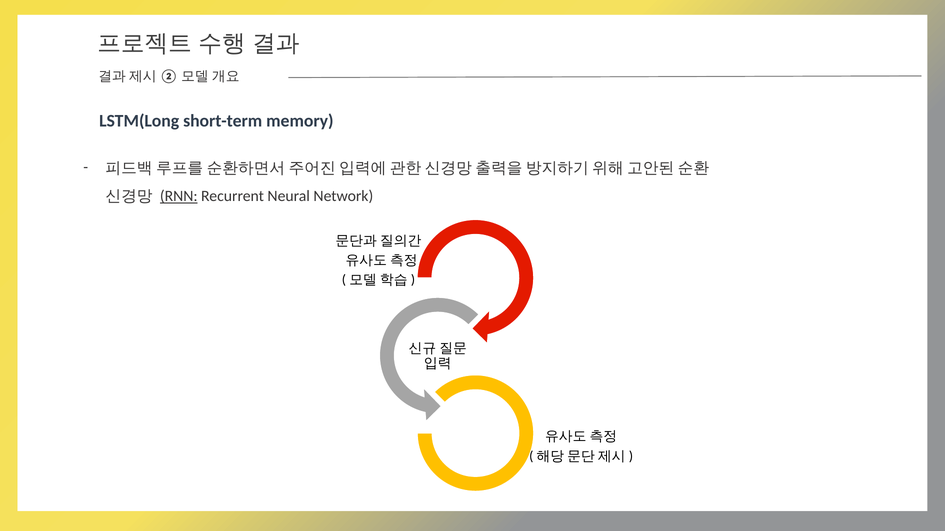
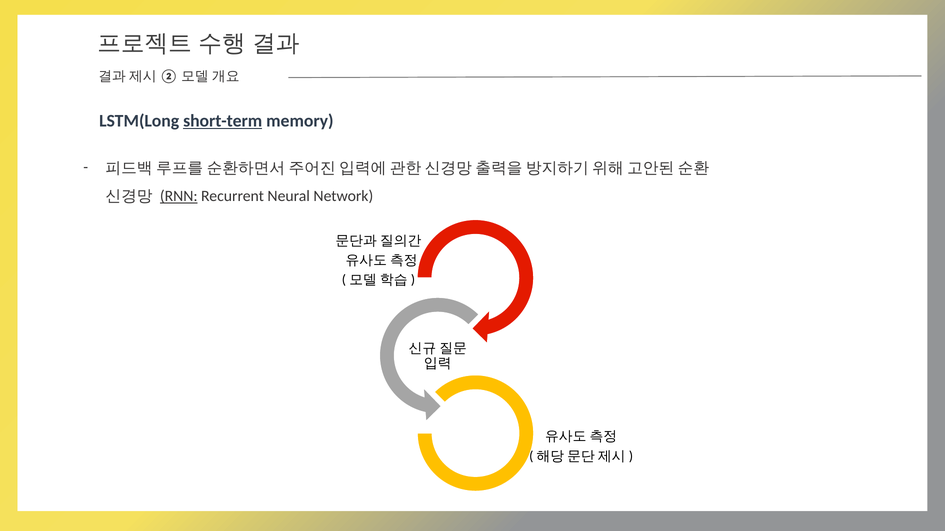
short-term underline: none -> present (223, 121)
